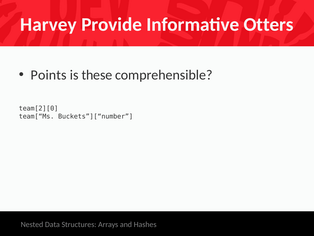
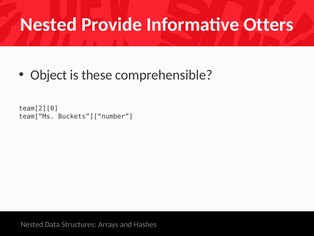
Harvey: Harvey -> Nested (48, 25)
Points: Points -> Object (49, 75)
